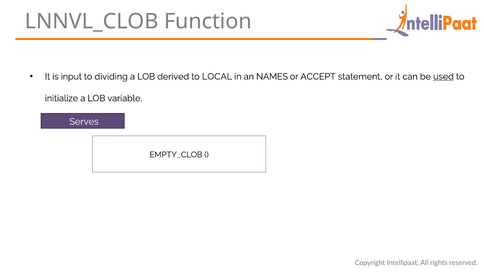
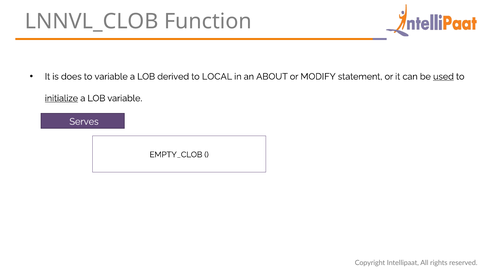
input: input -> does (71, 77)
to dividing: dividing -> variable (111, 77)
NAMES: NAMES -> ABOUT (272, 77)
ACCEPT: ACCEPT -> MODIFY (318, 77)
initialize underline: none -> present (61, 98)
